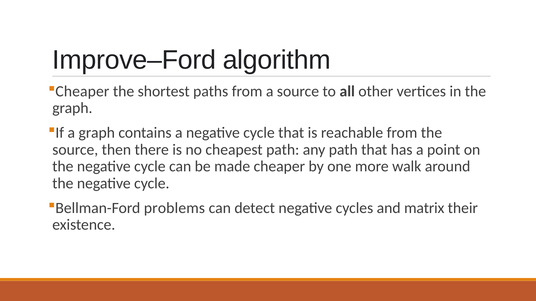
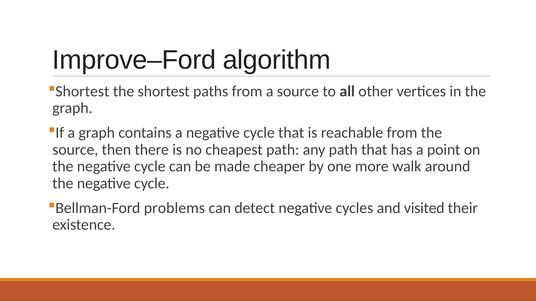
Cheaper: Cheaper -> Shortest (82, 91)
matrix: matrix -> visited (424, 208)
